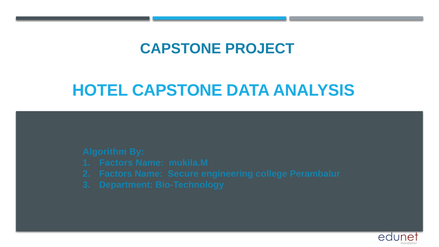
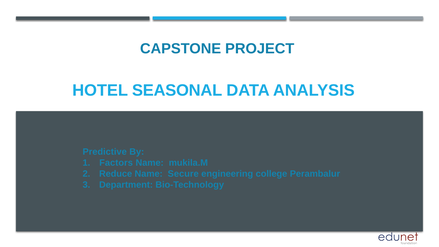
HOTEL CAPSTONE: CAPSTONE -> SEASONAL (177, 90)
Algorithm: Algorithm -> Predictive (105, 152)
Factors: Factors -> Reduce (116, 174)
